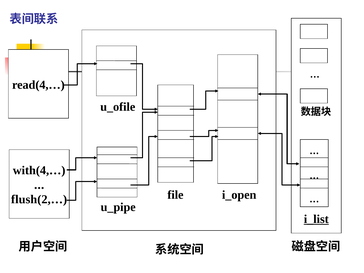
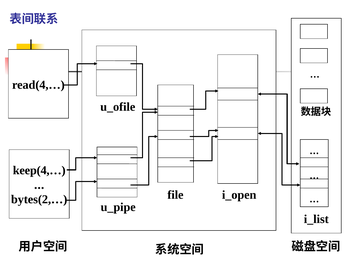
with(4,…: with(4,… -> keep(4,… (39, 170)
flush(2,…: flush(2,… -> bytes(2,… (39, 199)
i_list underline: present -> none (316, 219)
